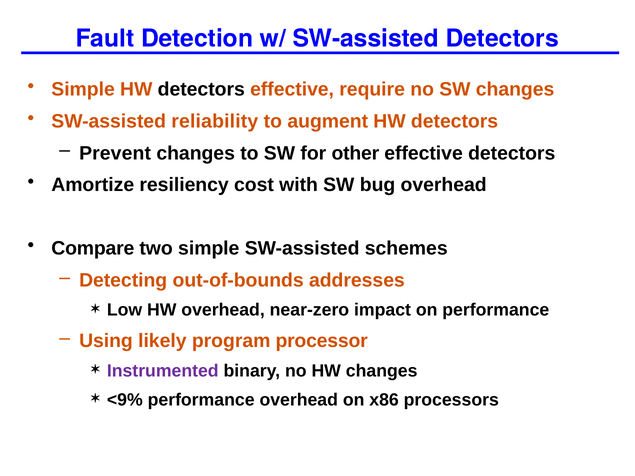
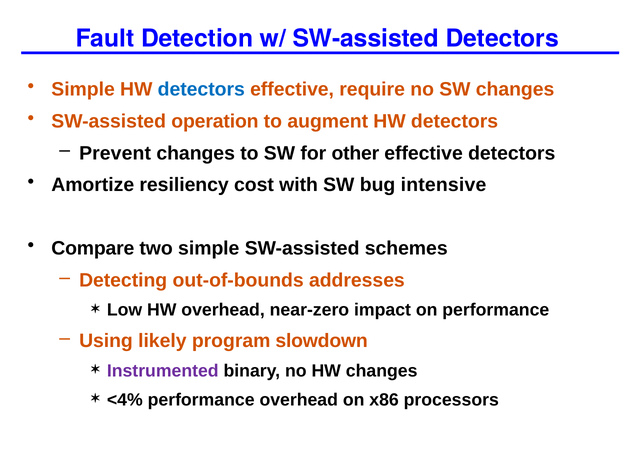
detectors colour: black -> blue (201, 90)
reliability: reliability -> operation (215, 121)
bug overhead: overhead -> intensive (444, 185)
processor: processor -> slowdown (322, 341)
<9%: <9% -> <4% (125, 400)
